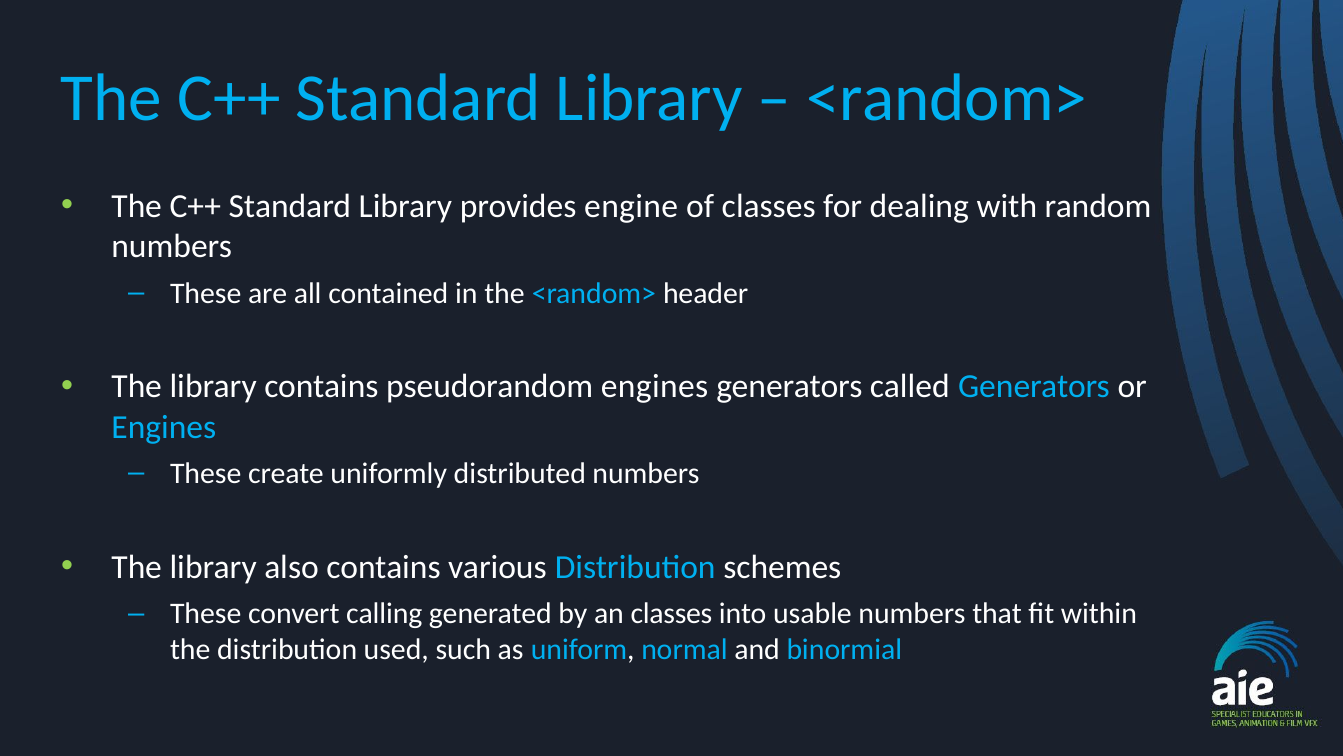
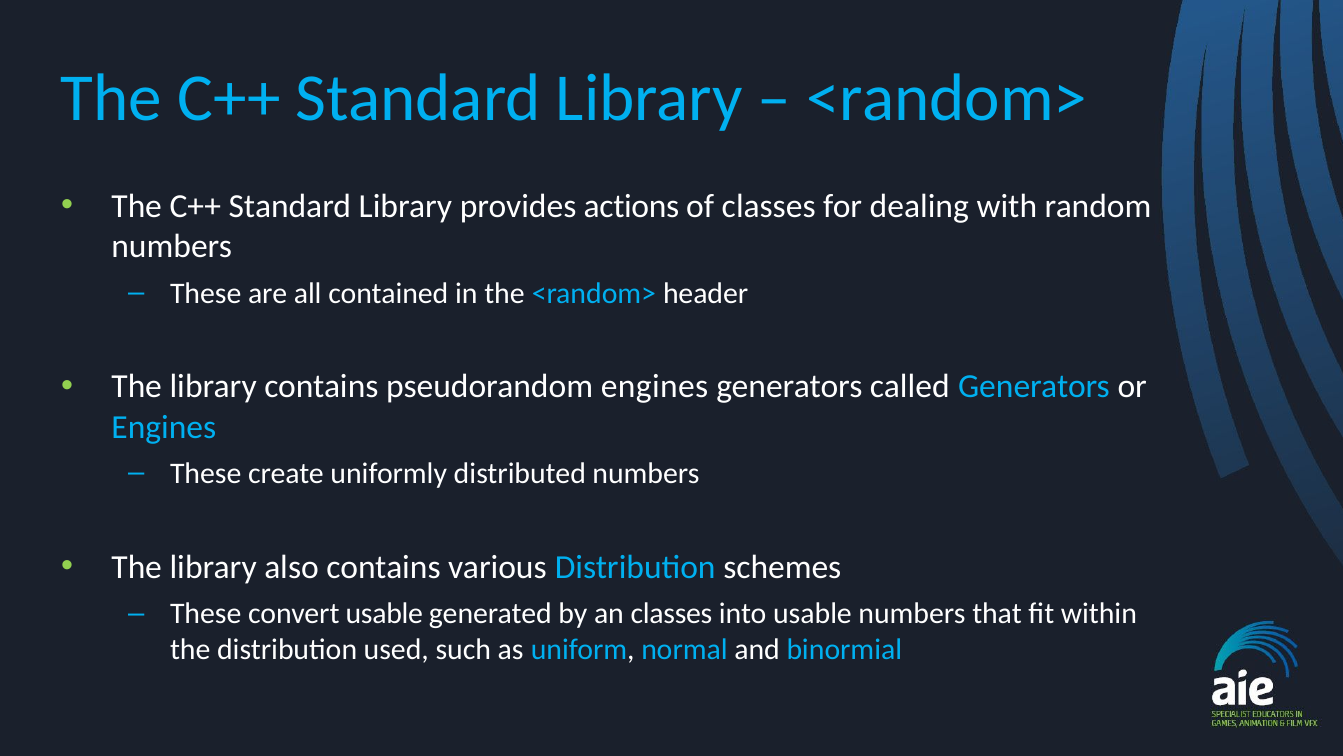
engine: engine -> actions (631, 206)
convert calling: calling -> usable (384, 614)
